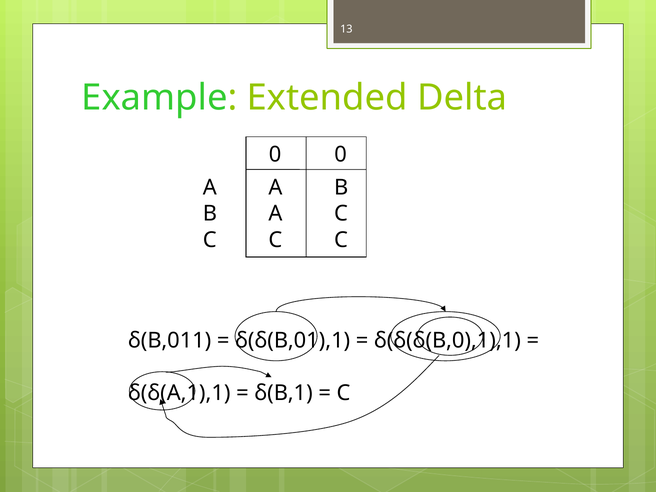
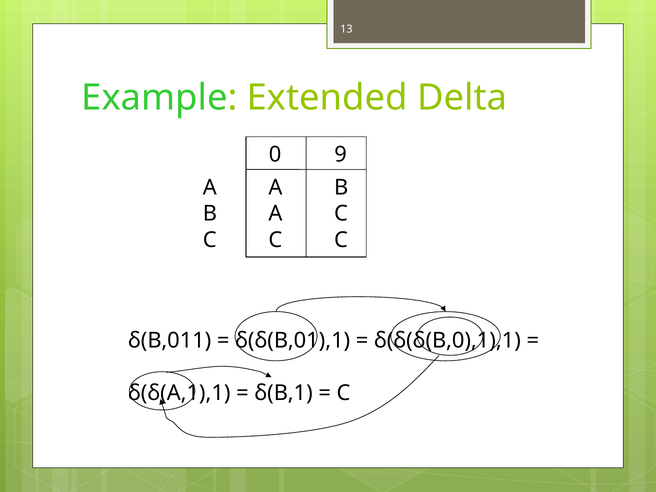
0 0: 0 -> 9 (341, 155)
